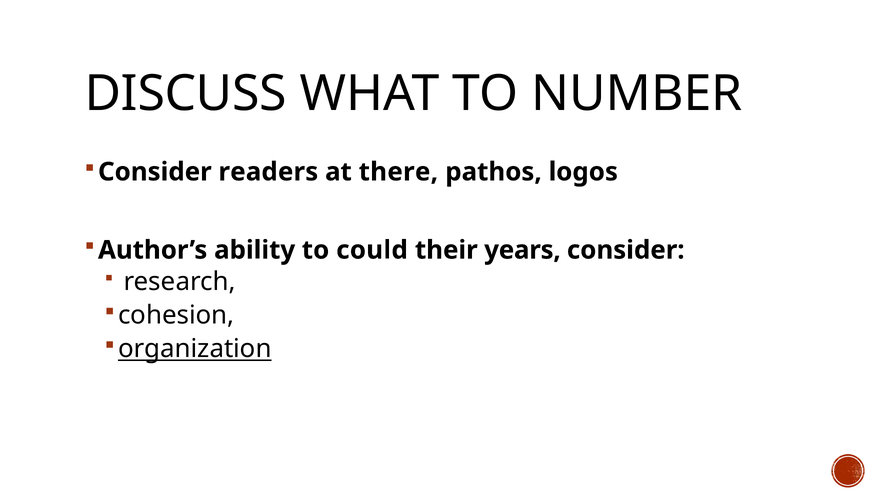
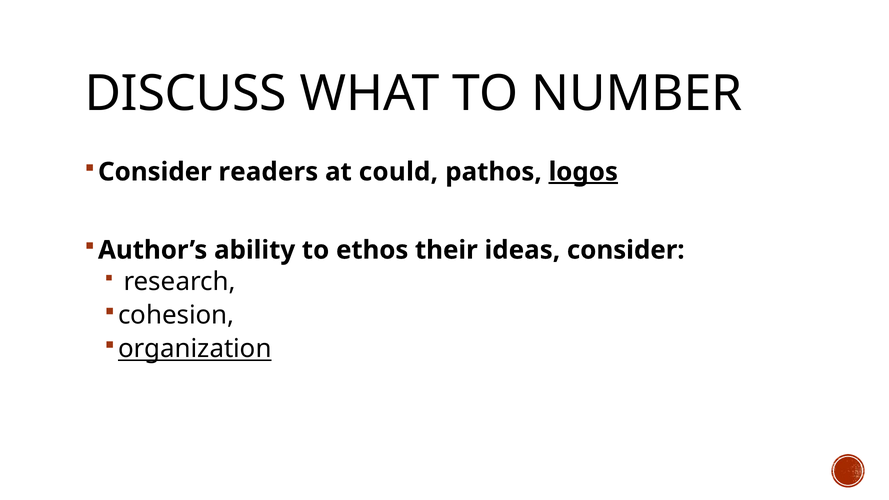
there: there -> could (398, 172)
logos underline: none -> present (583, 172)
could: could -> ethos (372, 250)
years: years -> ideas (522, 250)
